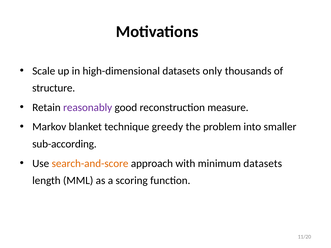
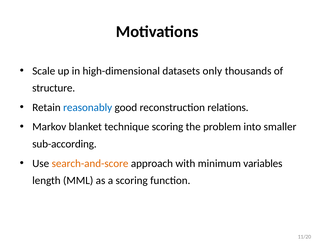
reasonably colour: purple -> blue (88, 108)
measure: measure -> relations (228, 108)
technique greedy: greedy -> scoring (168, 127)
minimum datasets: datasets -> variables (263, 164)
